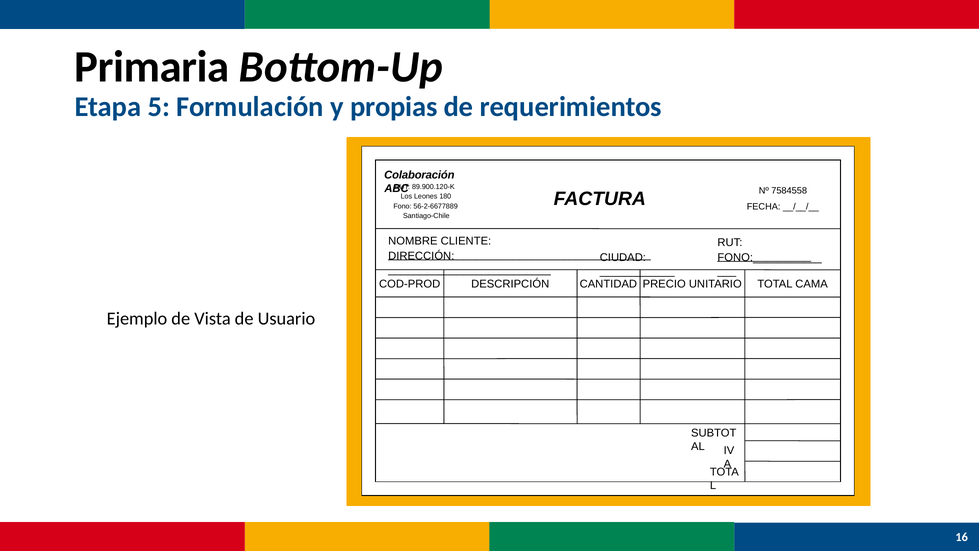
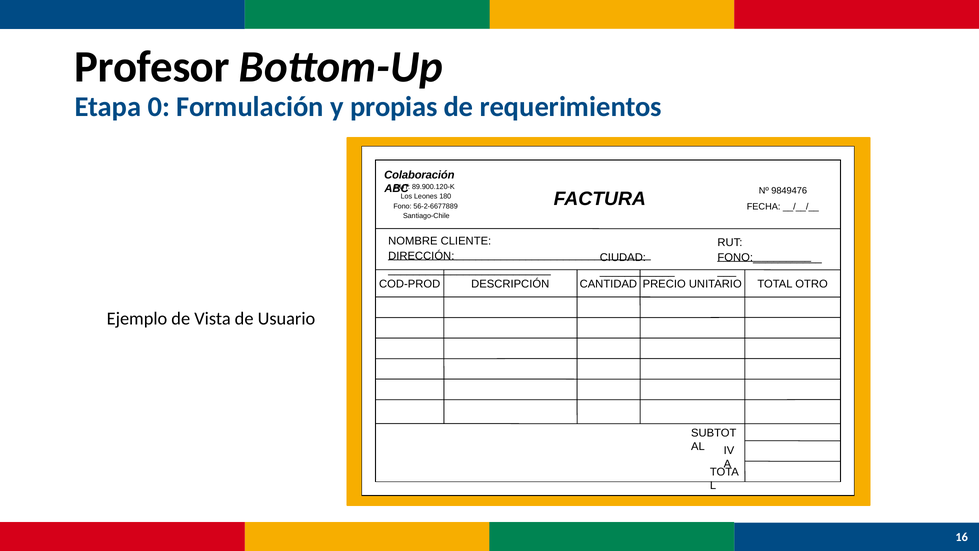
Primaria: Primaria -> Profesor (152, 67)
5: 5 -> 0 (159, 107)
7584558: 7584558 -> 9849476 (789, 190)
CAMA: CAMA -> OTRO (812, 284)
